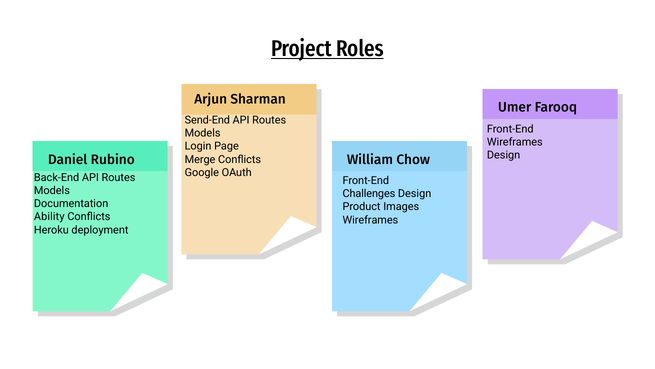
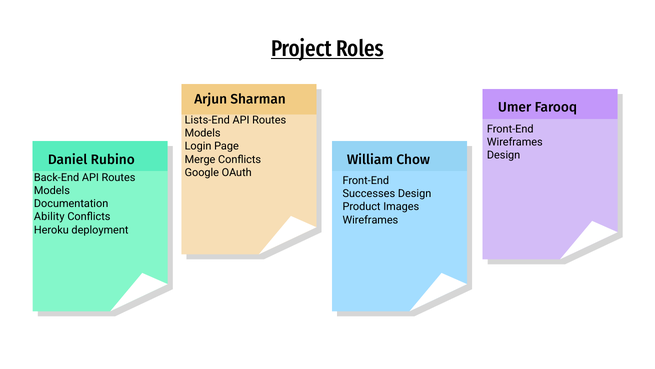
Send-End: Send-End -> Lists-End (207, 120)
Challenges: Challenges -> Successes (369, 193)
